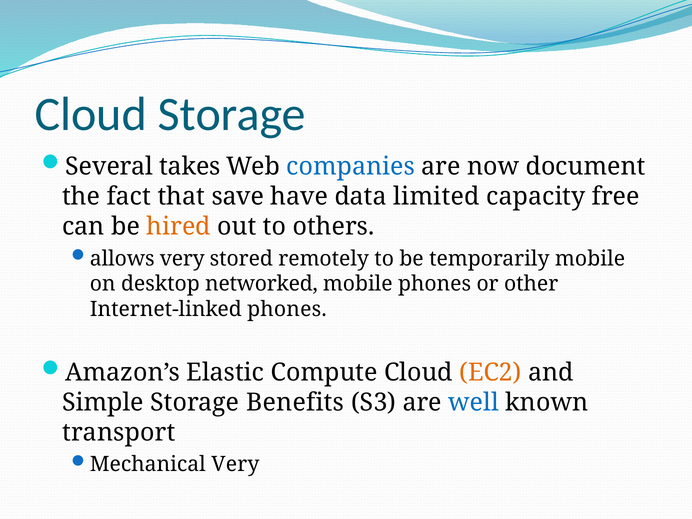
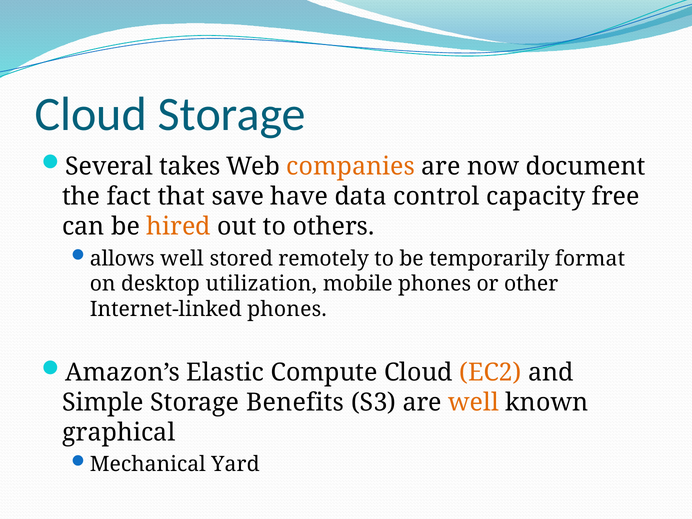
companies colour: blue -> orange (351, 167)
limited: limited -> control (437, 197)
allows very: very -> well (182, 259)
temporarily mobile: mobile -> format (590, 259)
networked: networked -> utilization (261, 284)
well colour: blue -> orange (474, 403)
transport: transport -> graphical (119, 433)
Mechanical Very: Very -> Yard (235, 465)
